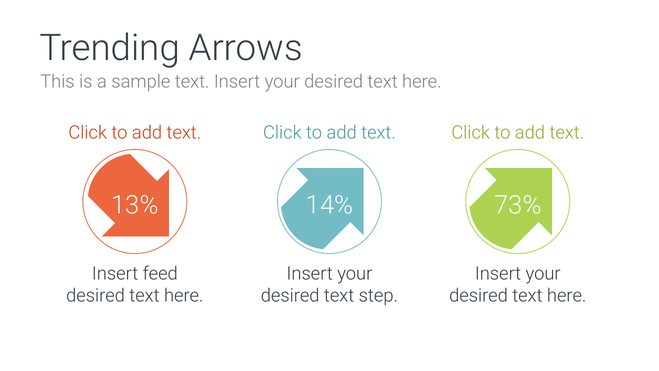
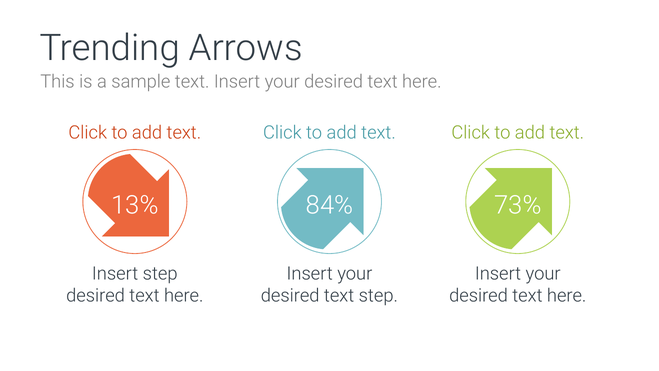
14%: 14% -> 84% (330, 205)
Insert feed: feed -> step (160, 274)
